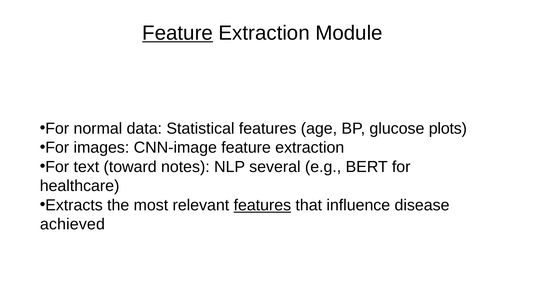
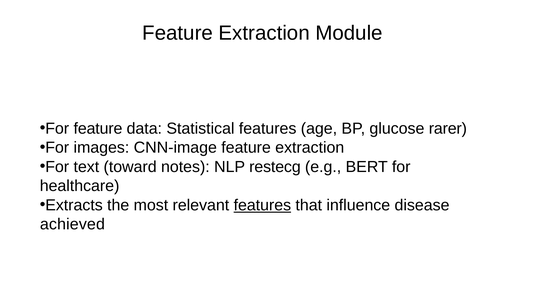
Feature underline: present -> none (178, 33)
For normal: normal -> feature (98, 128)
plots: plots -> rarer (448, 128)
several: several -> restecg (275, 167)
